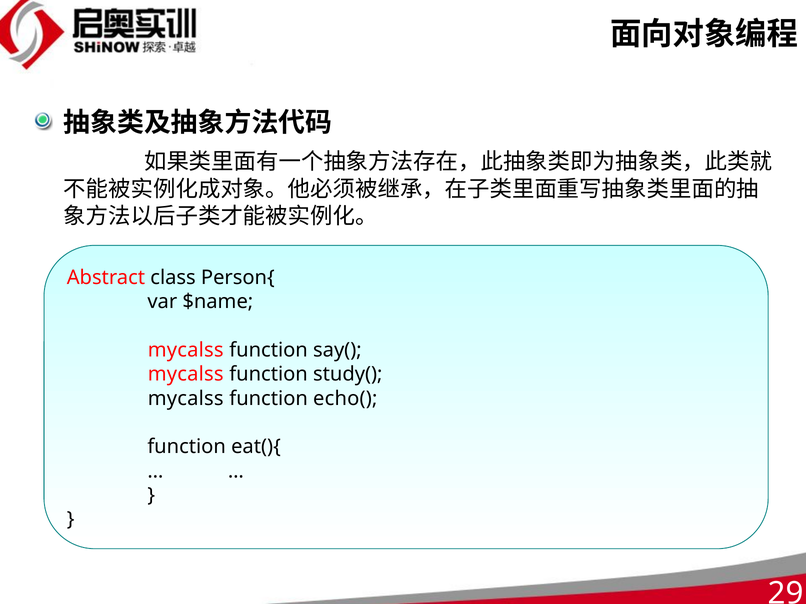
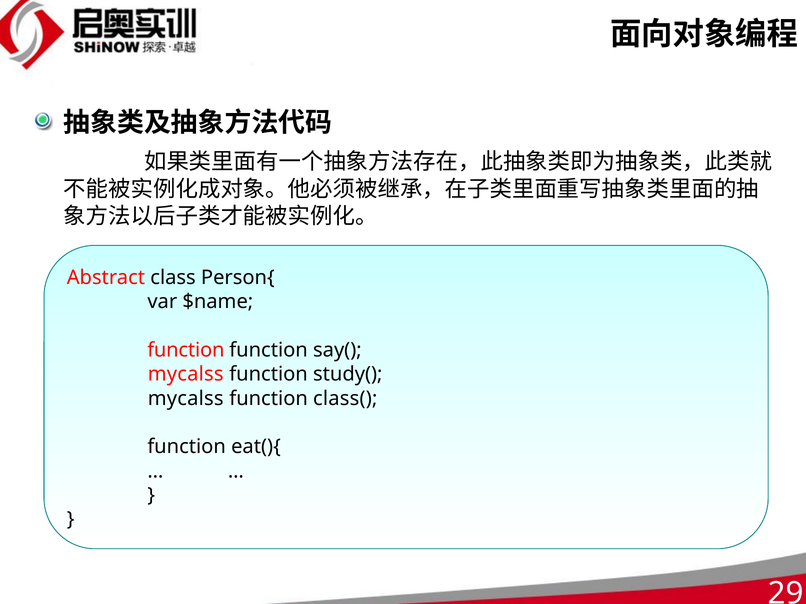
mycalss: mycalss -> function (186, 350)
echo(: echo( -> class( (345, 399)
